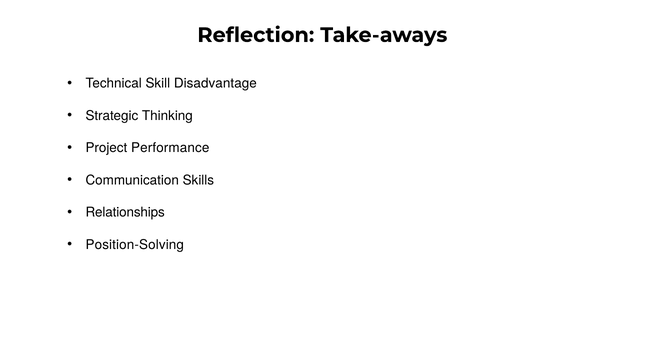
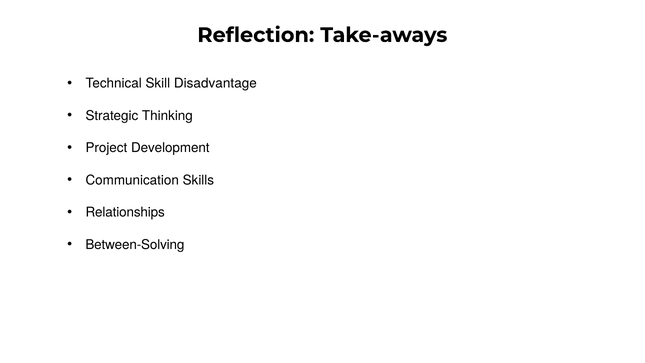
Performance: Performance -> Development (170, 148)
Position-Solving: Position-Solving -> Between-Solving (135, 245)
